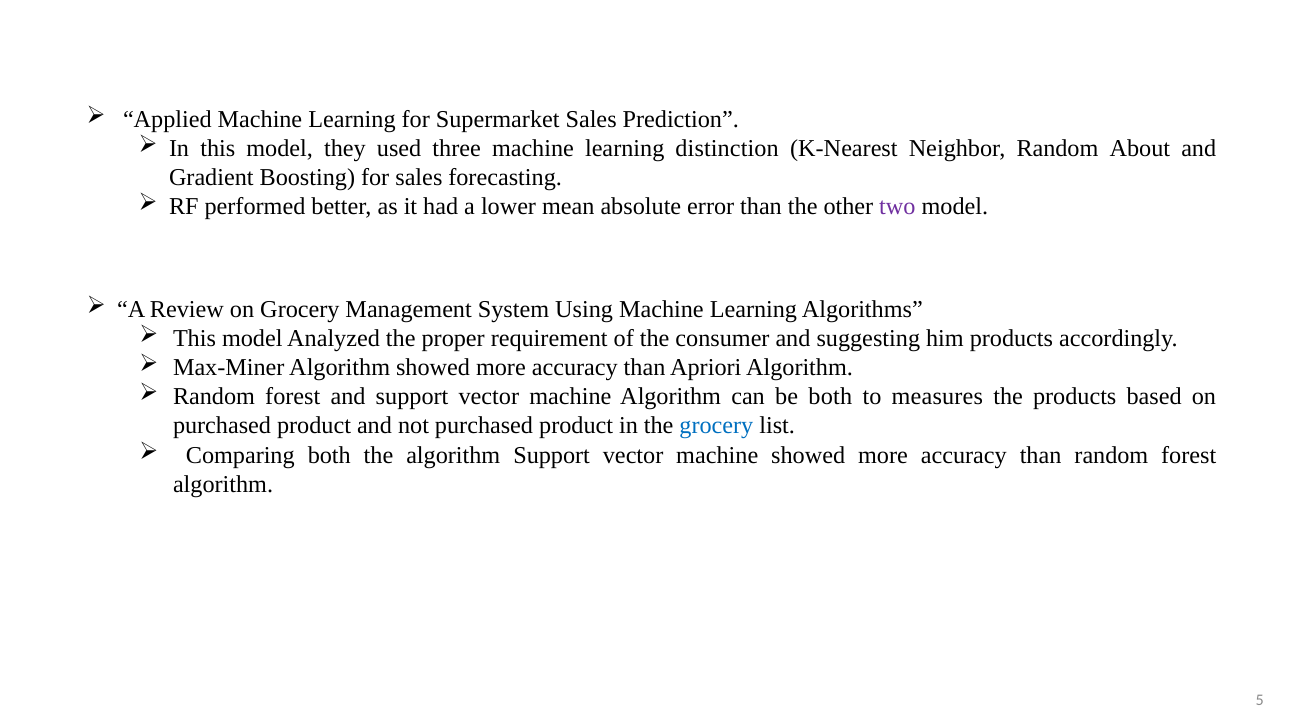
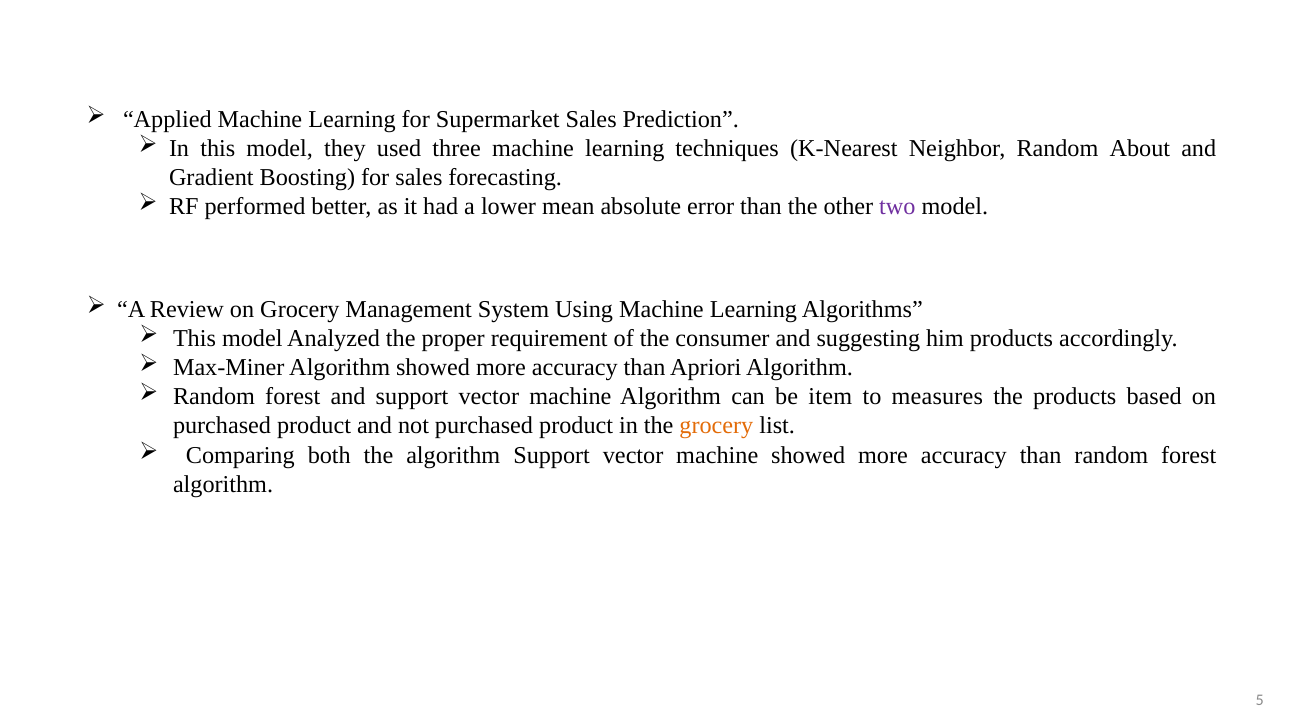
distinction: distinction -> techniques (727, 148)
be both: both -> item (830, 397)
grocery colour: blue -> orange (716, 426)
